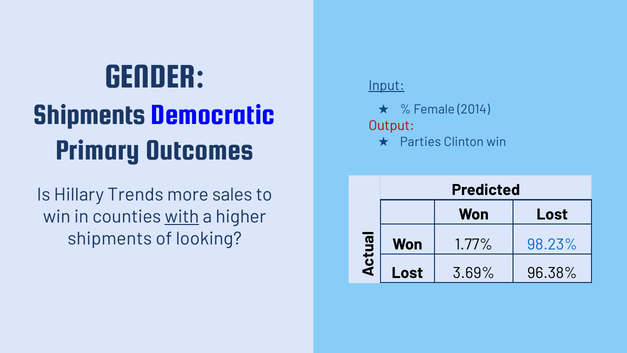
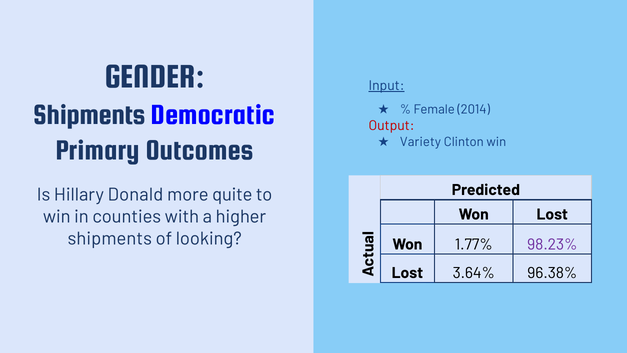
Parties: Parties -> Variety (420, 142)
Trends: Trends -> Donald (135, 195)
sales: sales -> quite (232, 195)
with underline: present -> none (182, 217)
98.23% colour: blue -> purple (552, 244)
3.69%: 3.69% -> 3.64% (474, 273)
